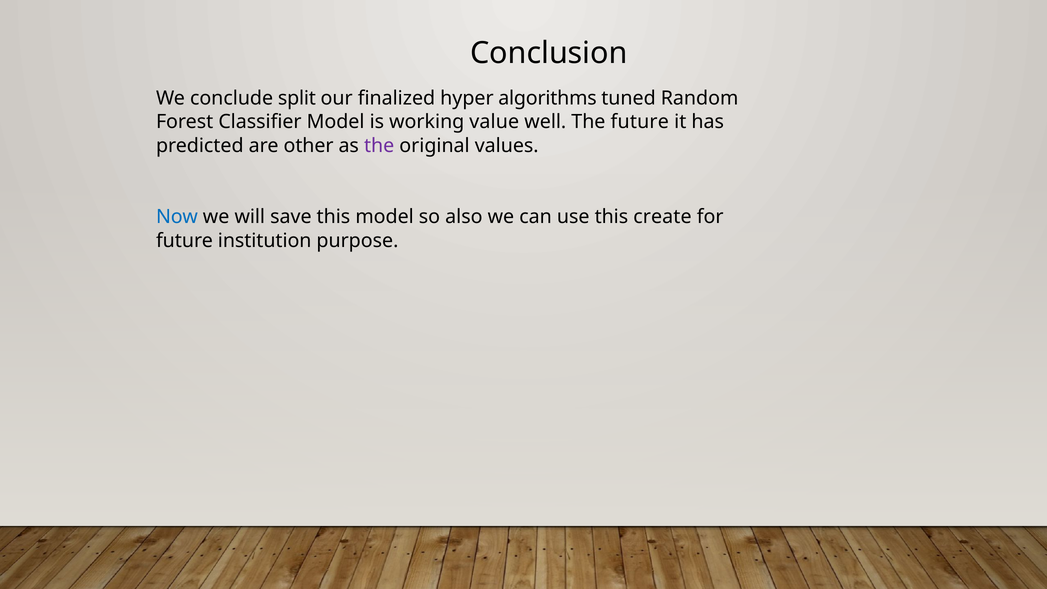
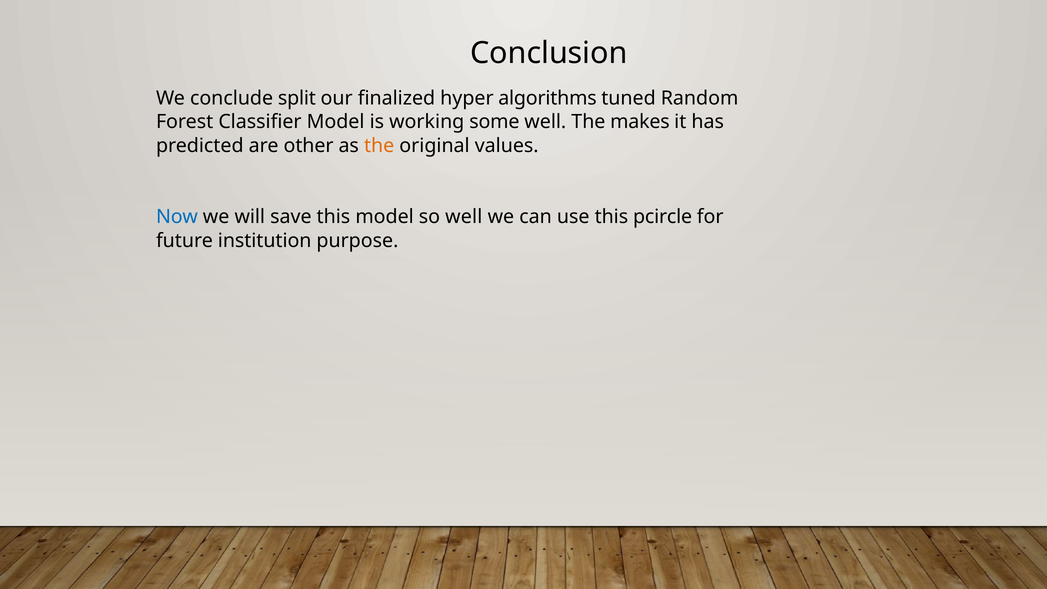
value: value -> some (494, 122)
The future: future -> makes (640, 122)
the colour: purple -> orange (379, 146)
so also: also -> well (464, 217)
create: create -> pcircle (663, 217)
